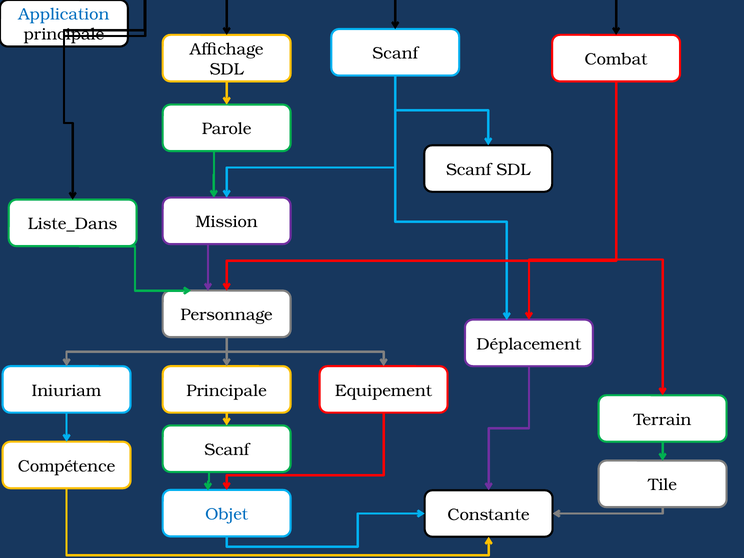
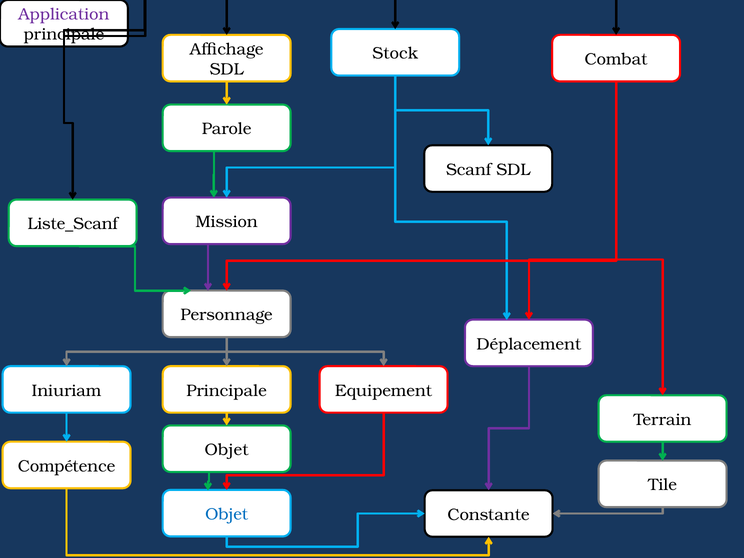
Application colour: blue -> purple (64, 14)
Scanf: Scanf -> Stock (395, 53)
Liste_Dans: Liste_Dans -> Liste_Scanf (73, 224)
Scanf: Scanf -> Objet (227, 450)
